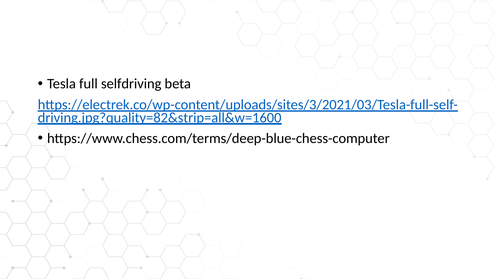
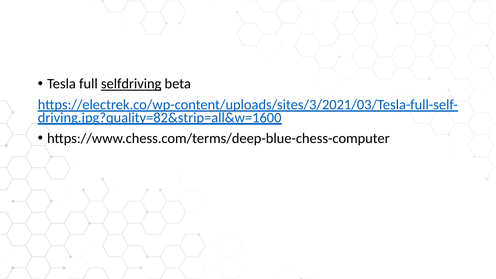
selfdriving underline: none -> present (131, 84)
